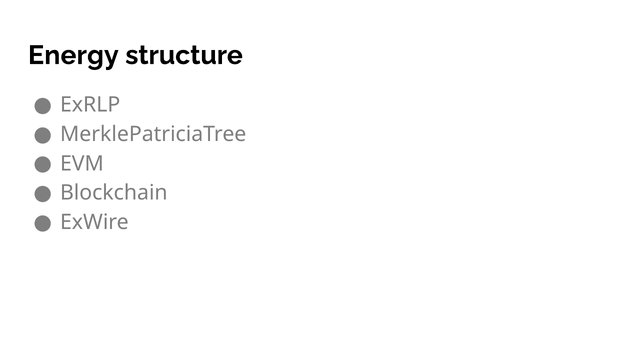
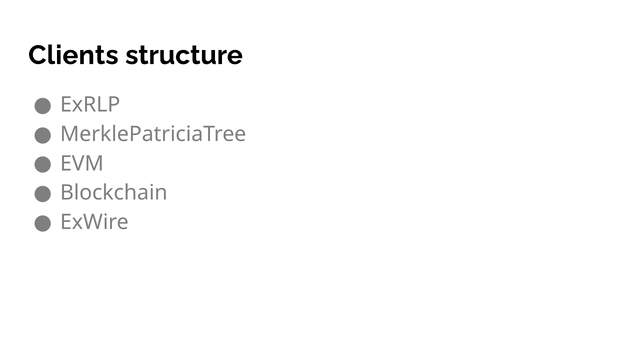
Energy: Energy -> Clients (73, 55)
